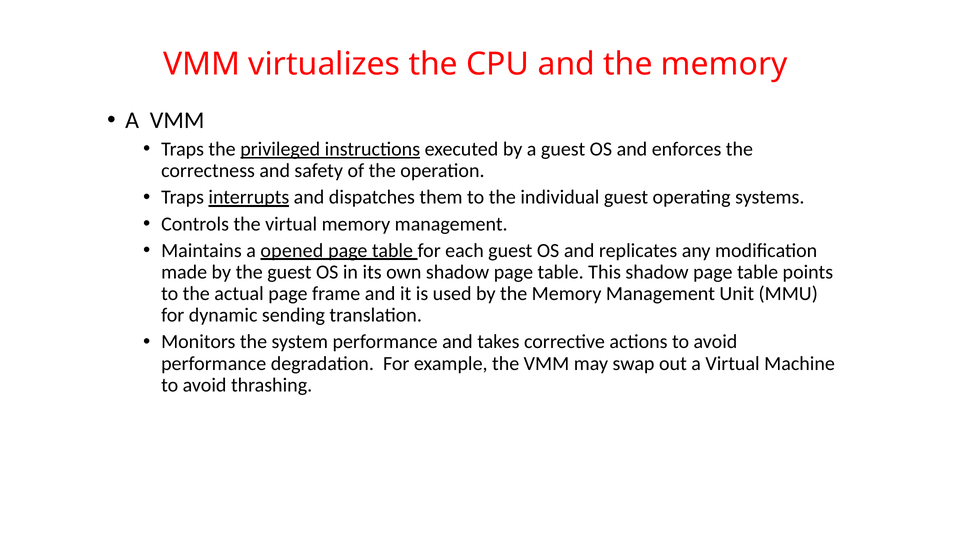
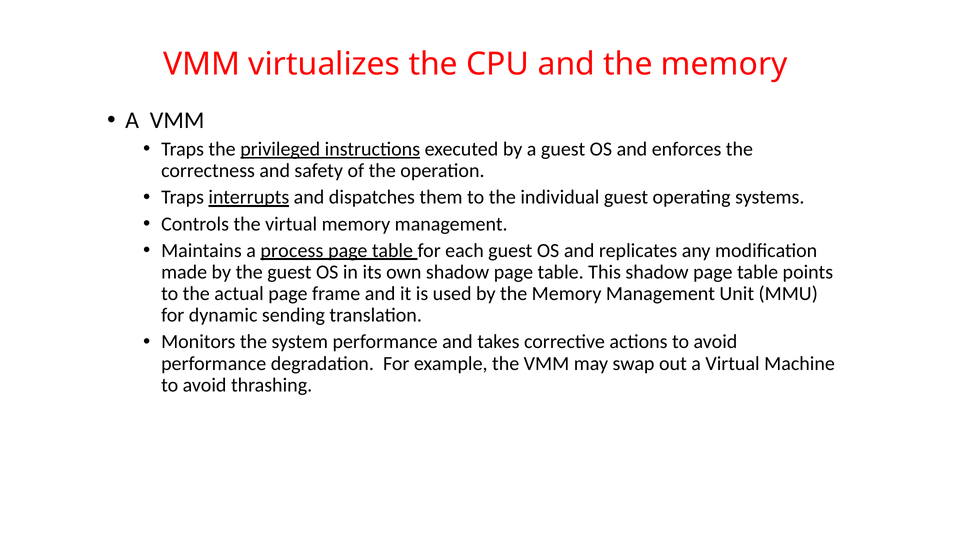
opened: opened -> process (292, 251)
